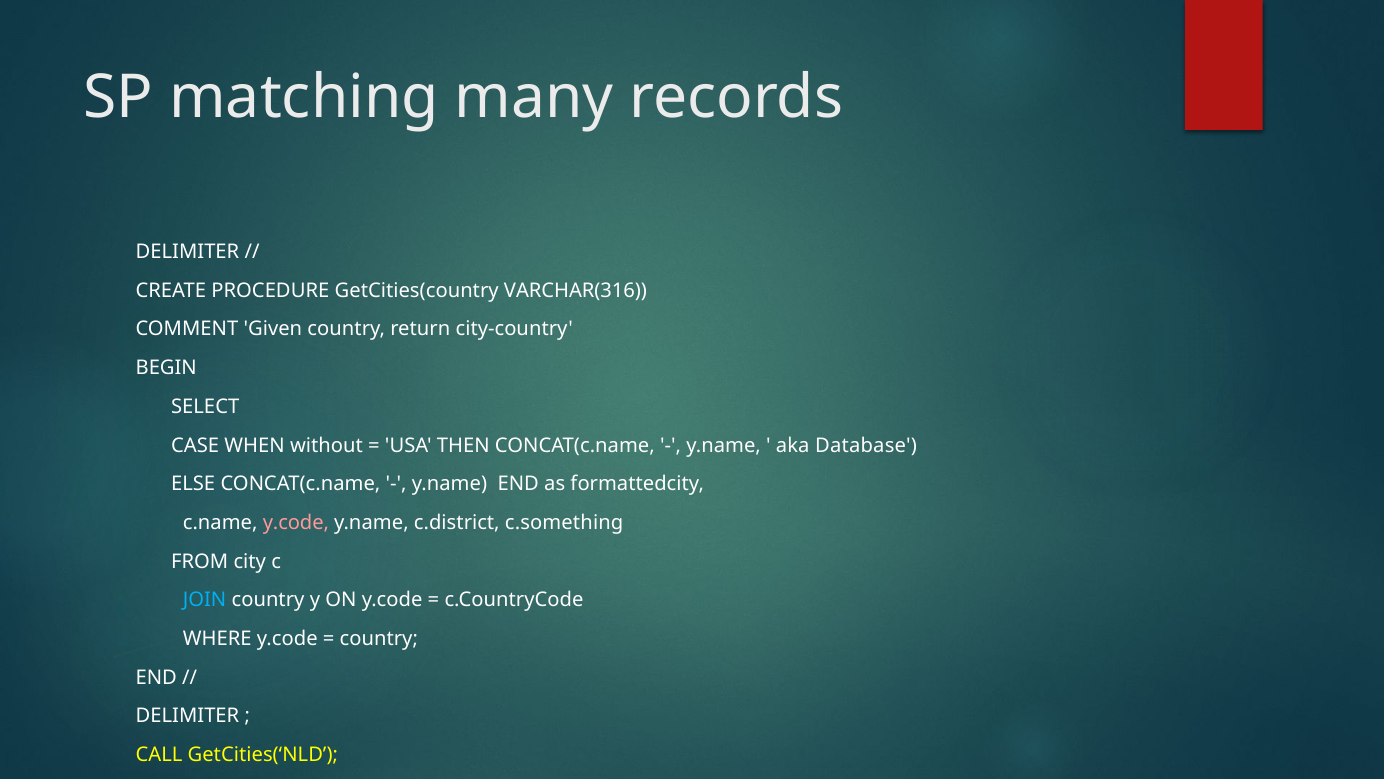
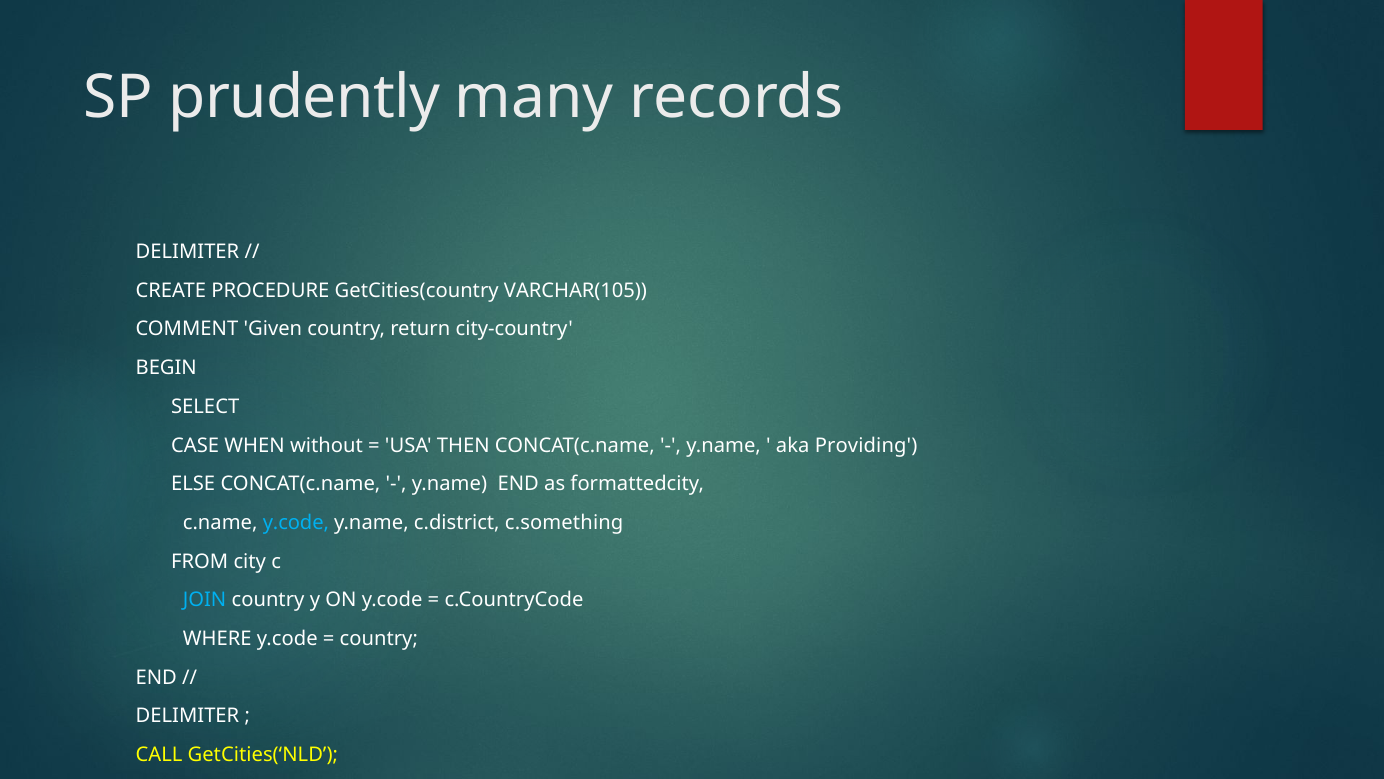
matching: matching -> prudently (304, 97)
VARCHAR(316: VARCHAR(316 -> VARCHAR(105 (576, 290)
Database: Database -> Providing (866, 445)
y.code colour: pink -> light blue (296, 522)
